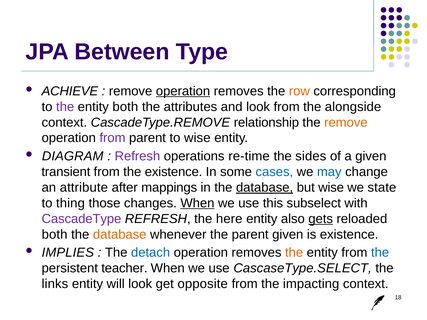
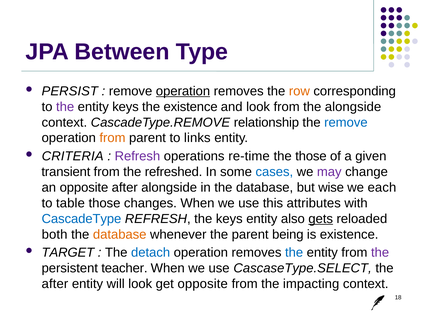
ACHIEVE: ACHIEVE -> PERSIST (70, 91)
entity both: both -> keys (125, 107)
the attributes: attributes -> existence (191, 107)
remove colour: orange -> blue (346, 122)
from colour: purple -> orange (112, 138)
to wise: wise -> links (197, 138)
DIAGRAM: DIAGRAM -> CRITERIA (73, 156)
the sides: sides -> those (311, 156)
the existence: existence -> refreshed (174, 172)
may colour: blue -> purple (329, 172)
an attribute: attribute -> opposite (84, 188)
after mappings: mappings -> alongside (169, 188)
database underline: present -> none (265, 188)
state: state -> each (382, 188)
thing: thing -> table (70, 203)
When underline: present -> none (197, 203)
subselect: subselect -> attributes (314, 203)
CascadeType colour: purple -> blue (81, 219)
the here: here -> keys (229, 219)
parent given: given -> being (288, 235)
IMPLIES: IMPLIES -> TARGET (68, 253)
the colour: orange -> blue (294, 253)
the colour: blue -> purple (380, 253)
links: links -> after (55, 284)
